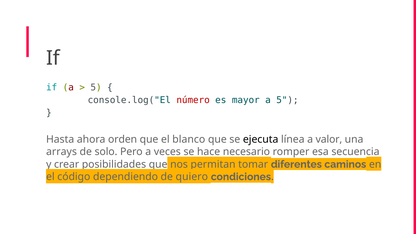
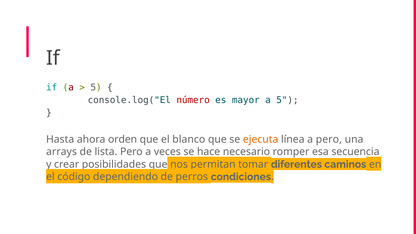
ejecuta colour: black -> orange (261, 139)
a valor: valor -> pero (329, 139)
solo: solo -> lista (106, 152)
quiero: quiero -> perros (192, 177)
